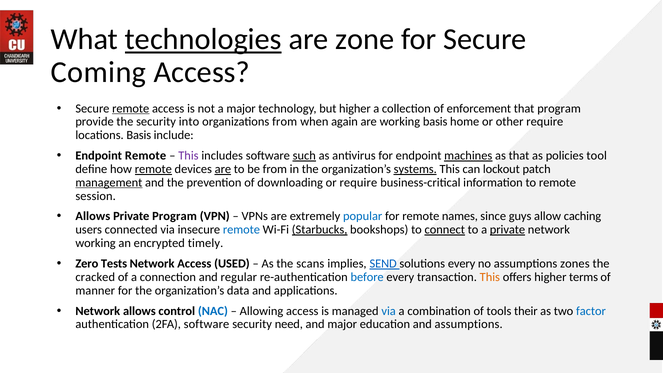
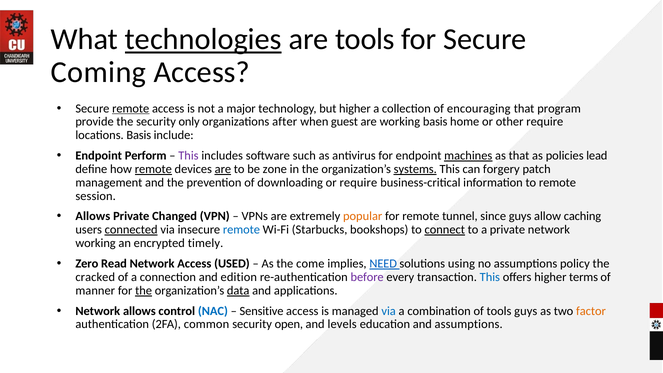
are zone: zone -> tools (365, 39)
enforcement: enforcement -> encouraging (479, 108)
into: into -> only (189, 122)
organizations from: from -> after (285, 122)
again: again -> guest (344, 122)
Endpoint Remote: Remote -> Perform (146, 156)
such underline: present -> none (304, 156)
tool: tool -> lead (597, 156)
be from: from -> zone (275, 169)
lockout: lockout -> forgery (501, 169)
management underline: present -> none (109, 182)
Private Program: Program -> Changed (175, 216)
popular colour: blue -> orange (363, 216)
names: names -> tunnel (460, 216)
connected underline: none -> present (131, 230)
Starbucks underline: present -> none (320, 230)
private underline: present -> none (507, 230)
Tests: Tests -> Read (114, 264)
scans: scans -> come (310, 264)
SEND: SEND -> NEED (383, 264)
solutions every: every -> using (461, 264)
zones: zones -> policy (575, 264)
regular: regular -> edition (239, 277)
before colour: blue -> purple (367, 277)
This colour: orange -> blue (490, 277)
the underline: none -> present (144, 291)
data underline: none -> present (238, 291)
Allowing: Allowing -> Sensitive (262, 311)
tools their: their -> guys (526, 311)
factor colour: blue -> orange (591, 311)
2FA software: software -> common (206, 324)
need: need -> open (289, 324)
and major: major -> levels (342, 324)
